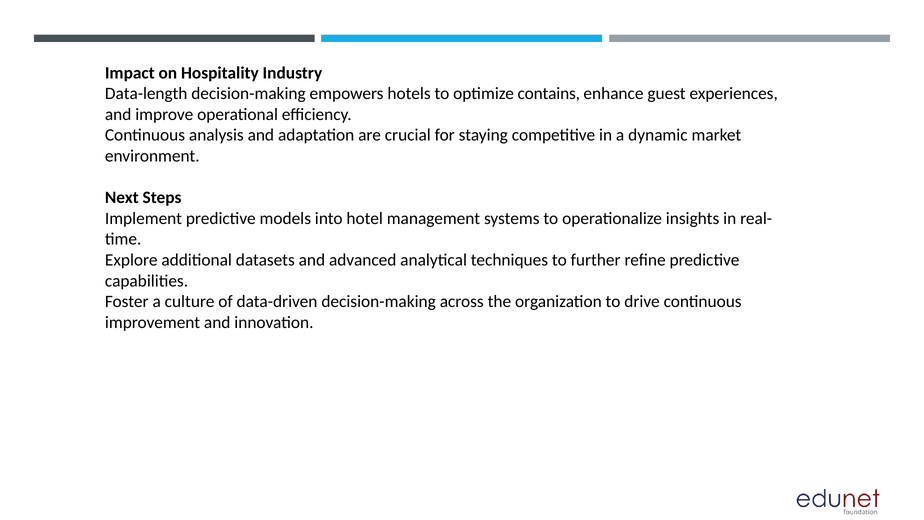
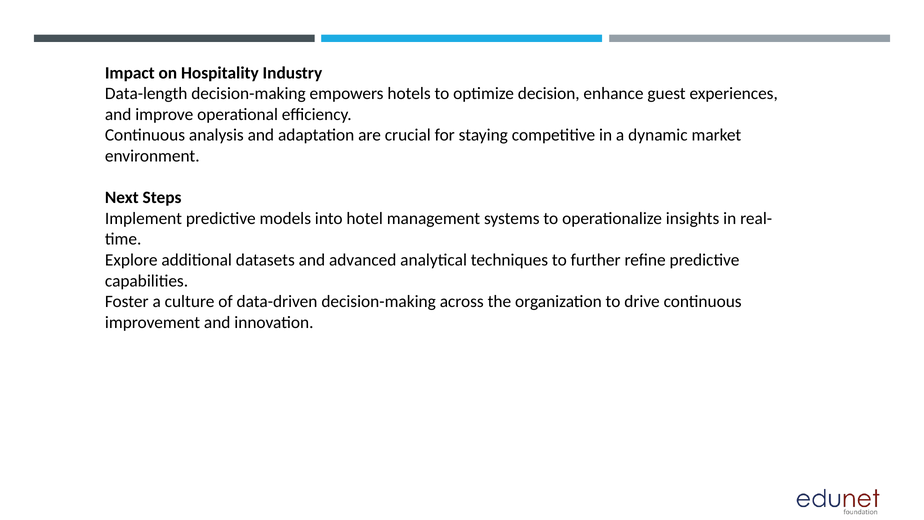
contains: contains -> decision (549, 94)
